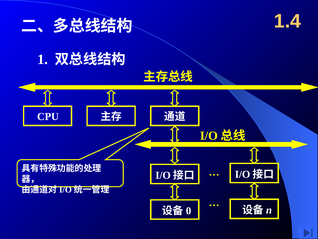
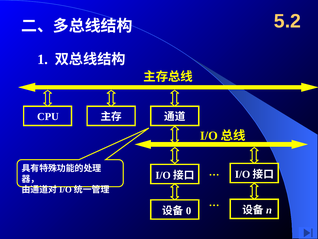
1.4: 1.4 -> 5.2 (287, 21)
